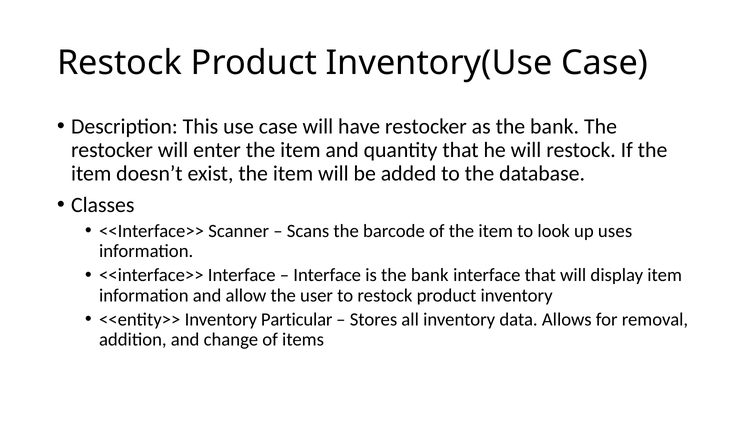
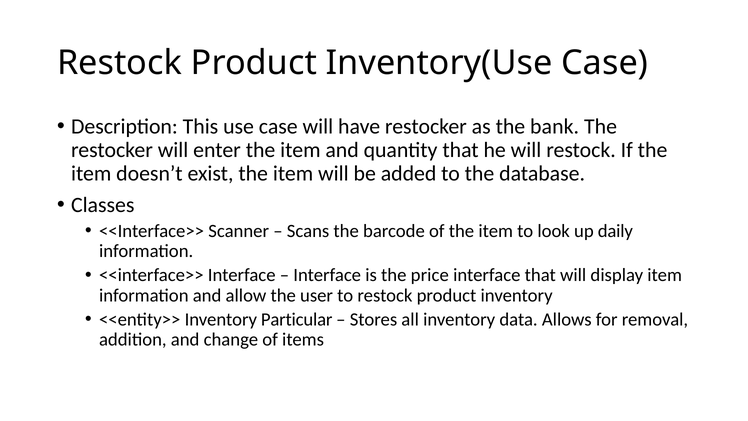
uses: uses -> daily (615, 231)
is the bank: bank -> price (430, 275)
